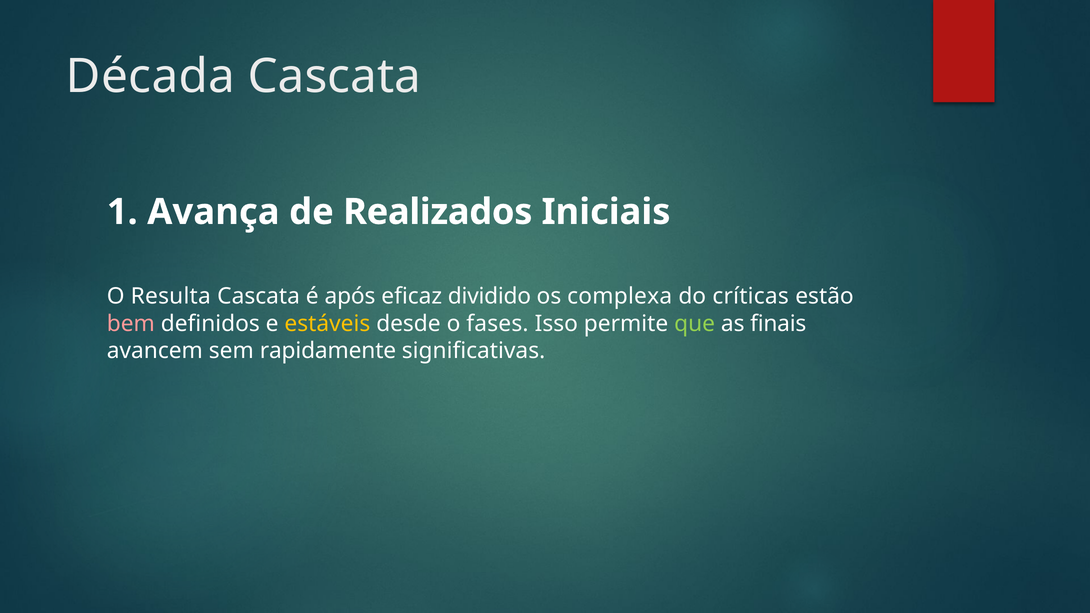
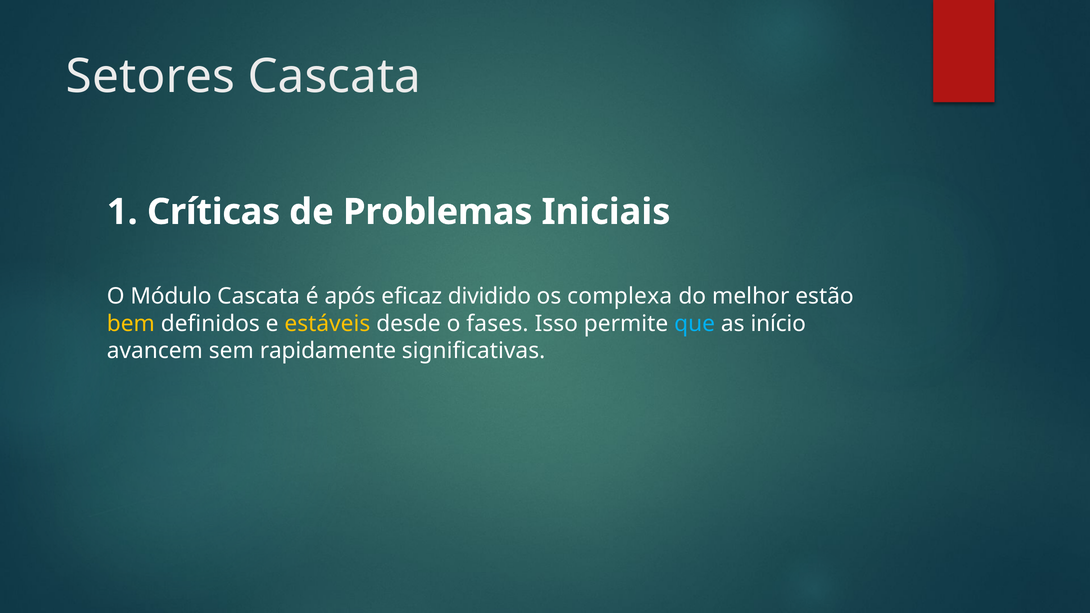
Década: Década -> Setores (151, 77)
Avança: Avança -> Críticas (214, 212)
Realizados: Realizados -> Problemas (438, 212)
Resulta: Resulta -> Módulo (171, 296)
críticas: críticas -> melhor (751, 296)
bem colour: pink -> yellow (131, 324)
que colour: light green -> light blue (695, 324)
finais: finais -> início (778, 324)
